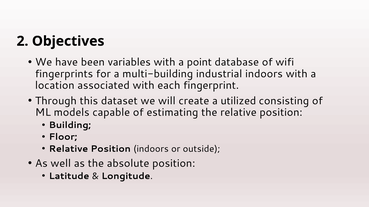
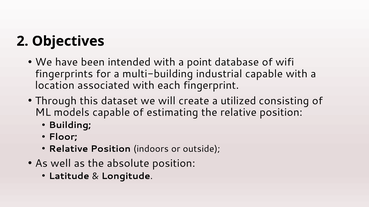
variables: variables -> intended (129, 62)
industrial indoors: indoors -> capable (264, 74)
